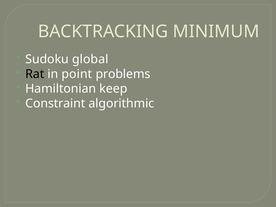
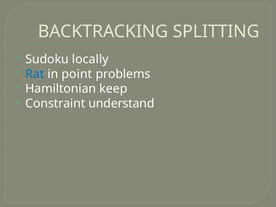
MINIMUM: MINIMUM -> SPLITTING (216, 31)
global: global -> locally (90, 59)
Rat colour: black -> blue (35, 74)
algorithmic: algorithmic -> understand (121, 103)
